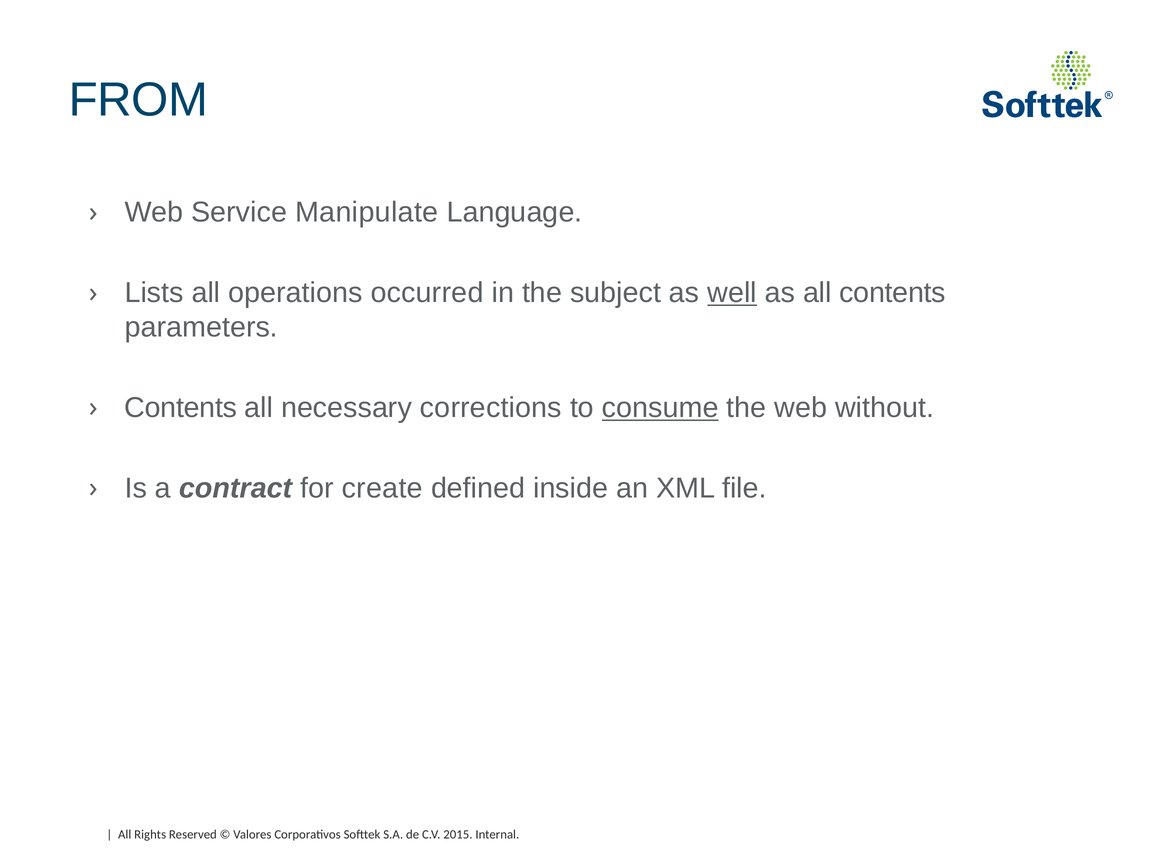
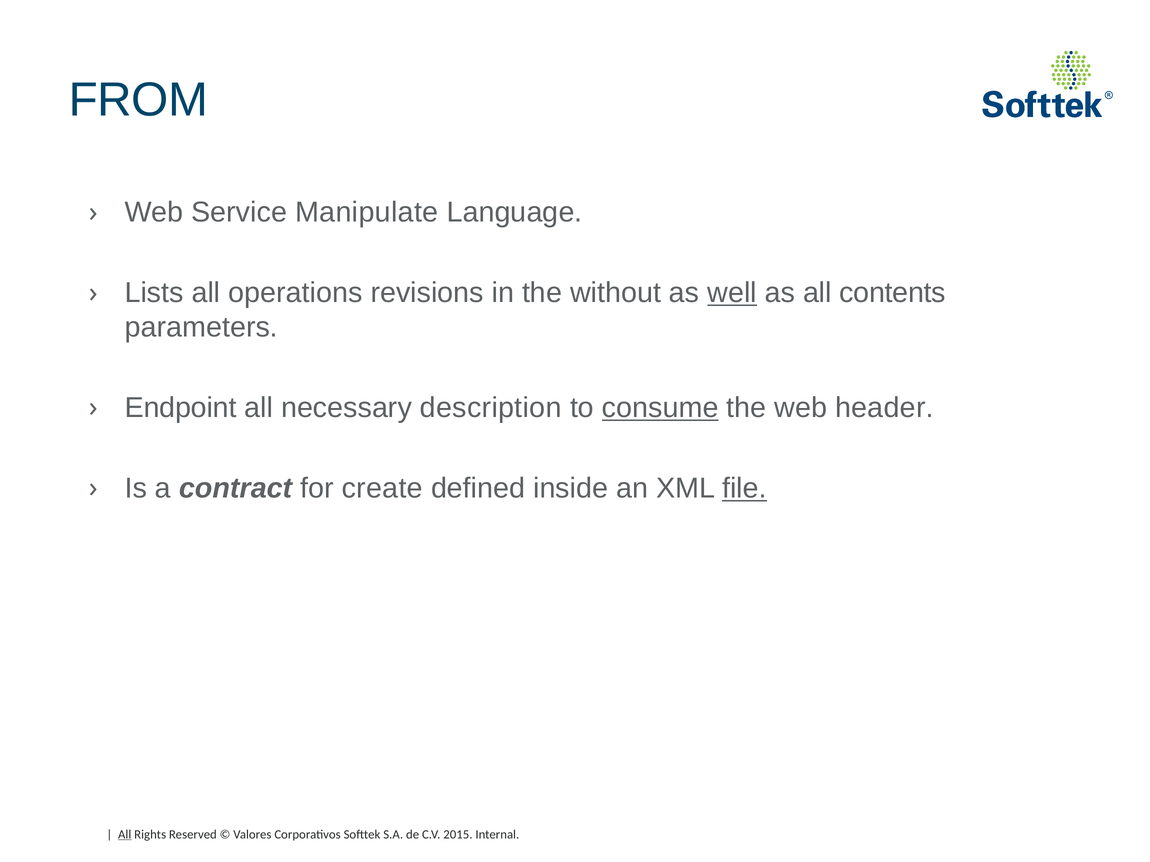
occurred: occurred -> revisions (427, 293)
subject: subject -> without (616, 293)
Contents: Contents -> Endpoint (181, 408)
corrections: corrections -> description (491, 408)
without: without -> header (884, 408)
file underline: none -> present (744, 489)
All underline: none -> present (125, 835)
